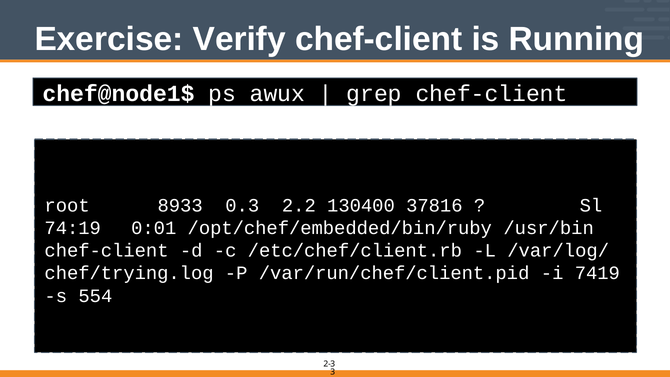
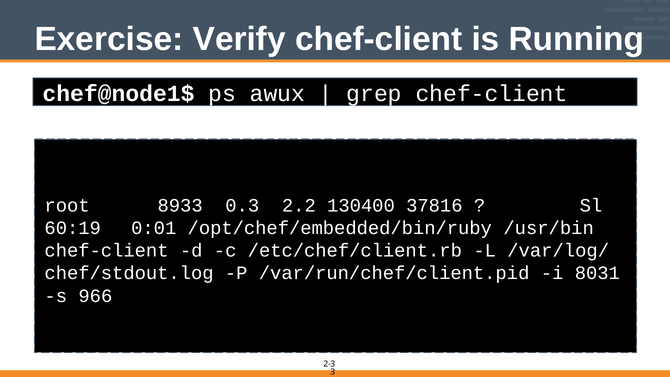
74:19: 74:19 -> 60:19 (73, 228)
chef/trying.log: chef/trying.log -> chef/stdout.log (129, 273)
7419: 7419 -> 8031 (597, 273)
554: 554 -> 966 (95, 296)
